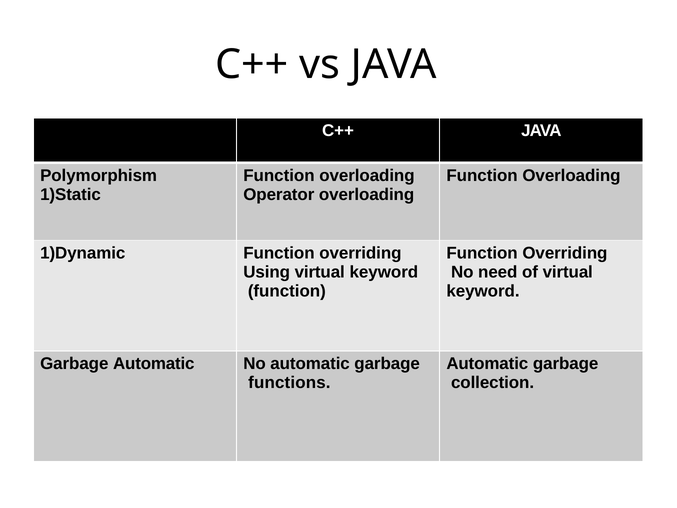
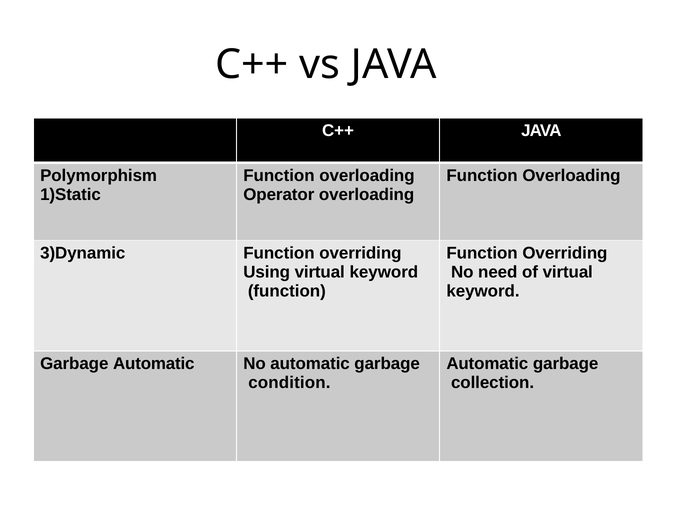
1)Dynamic: 1)Dynamic -> 3)Dynamic (83, 253)
functions: functions -> condition (289, 382)
